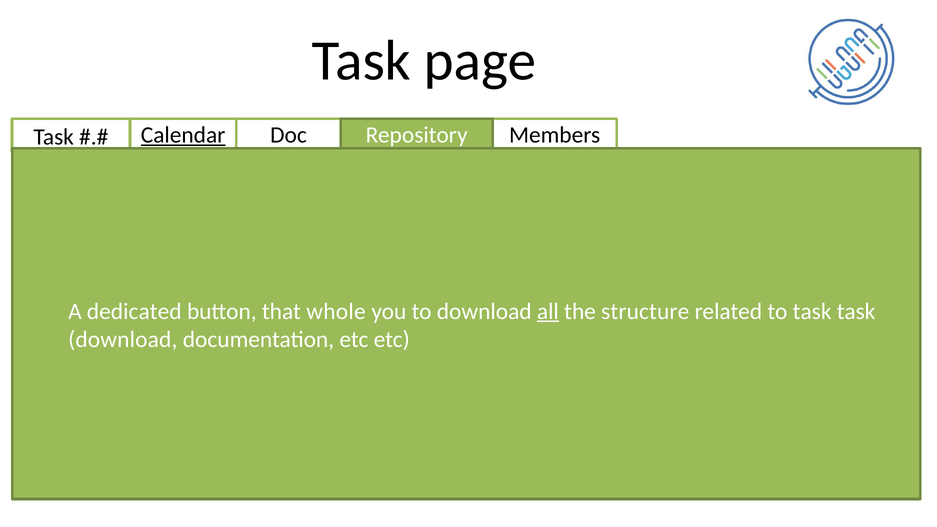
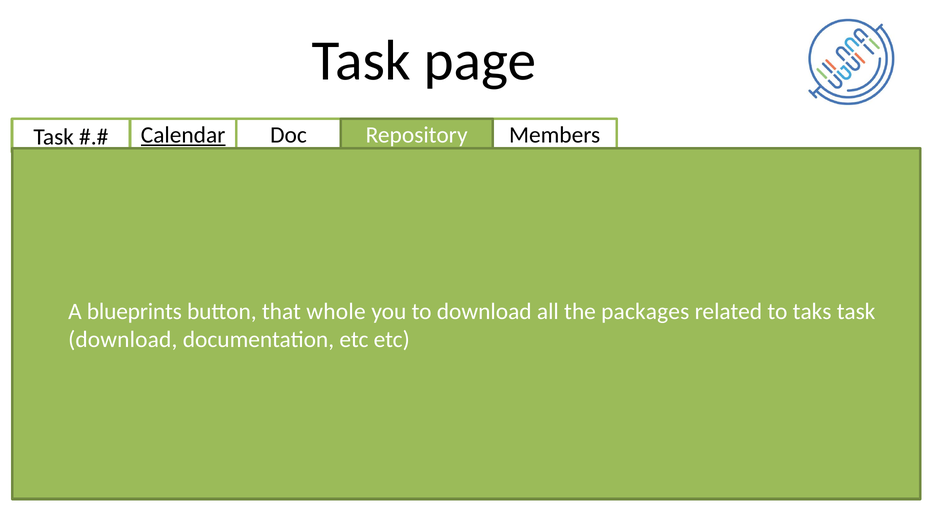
dedicated: dedicated -> blueprints (134, 311)
all underline: present -> none (548, 311)
structure: structure -> packages (645, 311)
to task: task -> taks (812, 311)
